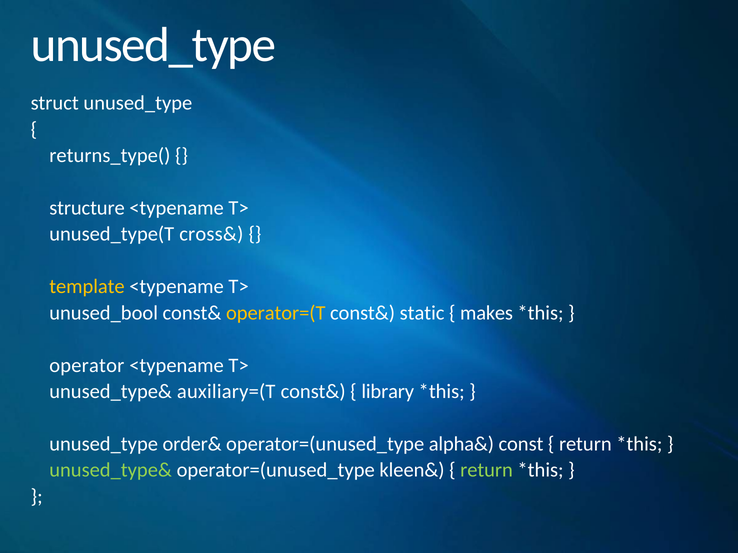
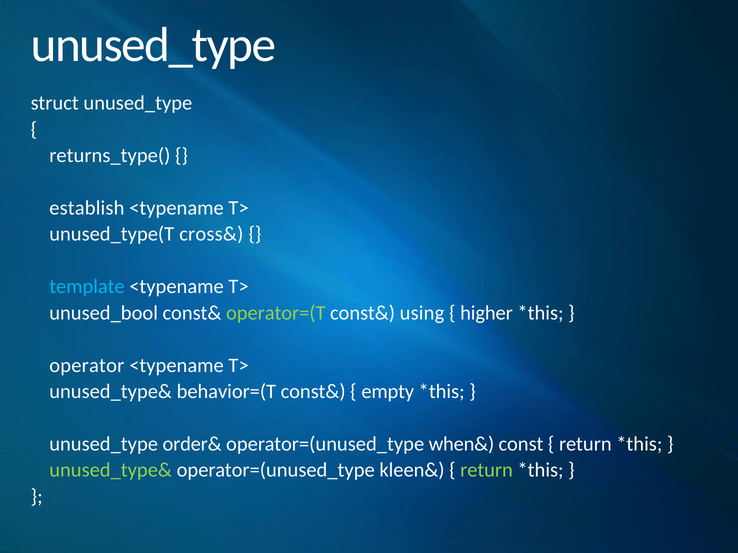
structure: structure -> establish (87, 208)
template colour: yellow -> light blue (87, 287)
operator=(T colour: yellow -> light green (276, 313)
static: static -> using (422, 313)
makes: makes -> higher (487, 313)
auxiliary=(T: auxiliary=(T -> behavior=(T (226, 392)
library: library -> empty (388, 392)
alpha&: alpha& -> when& (461, 444)
